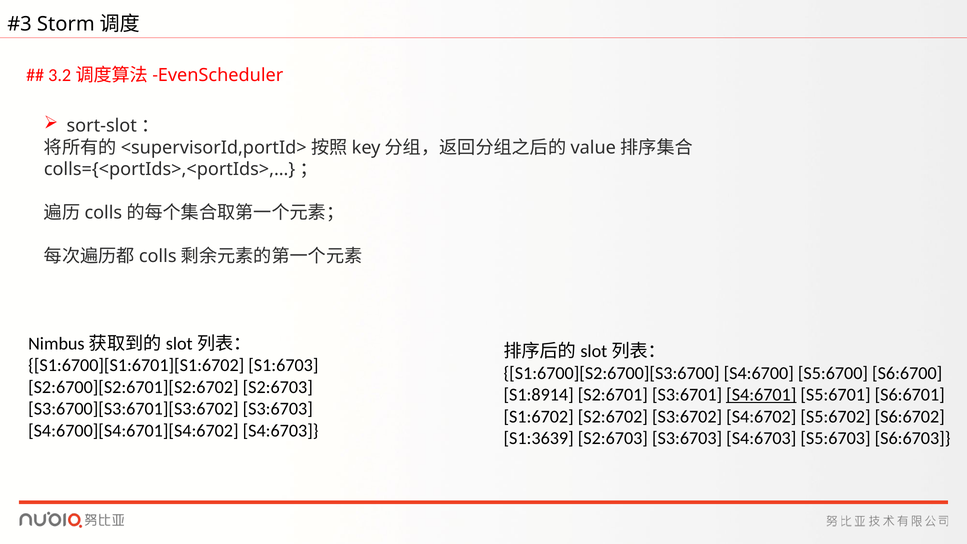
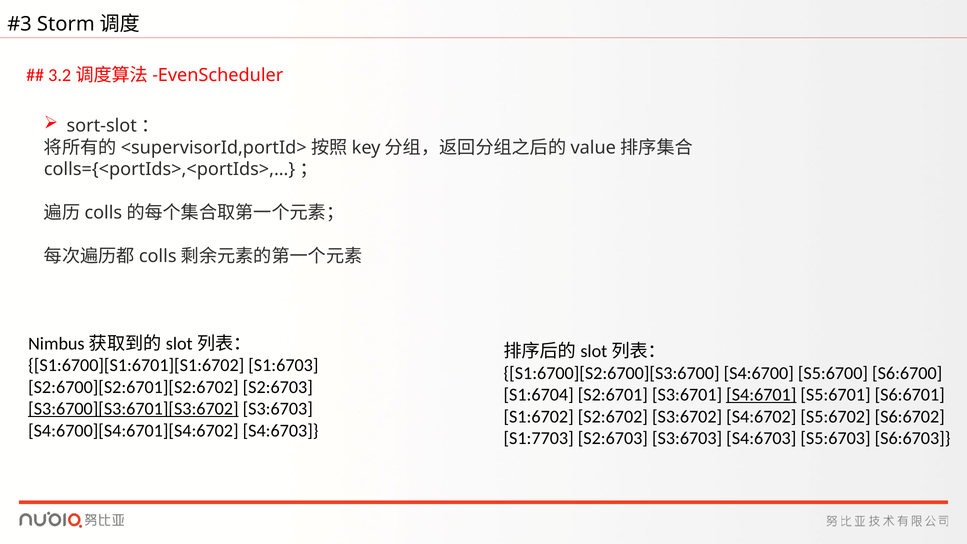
S1:8914: S1:8914 -> S1:6704 (539, 395)
S3:6700][S3:6701][S3:6702 underline: none -> present (133, 409)
S1:3639: S1:3639 -> S1:7703 (539, 438)
